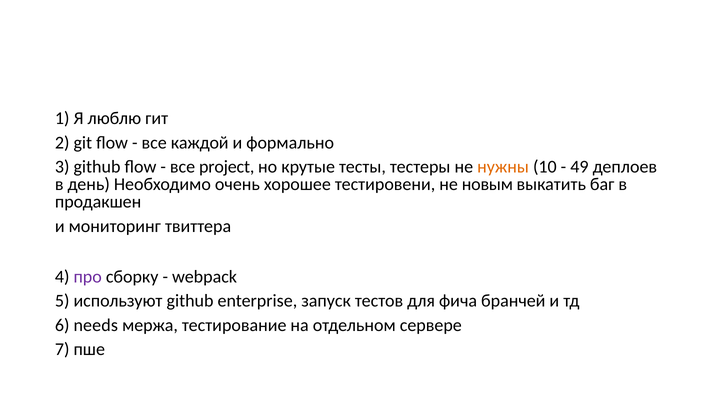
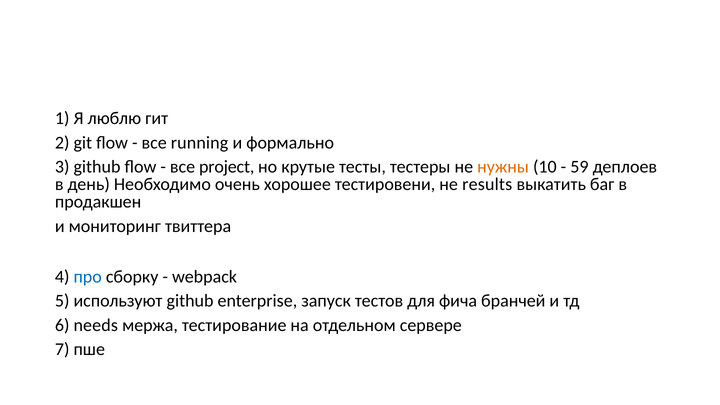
каждой: каждой -> running (200, 143)
49: 49 -> 59 (579, 167)
новым: новым -> results (487, 185)
про colour: purple -> blue (88, 277)
